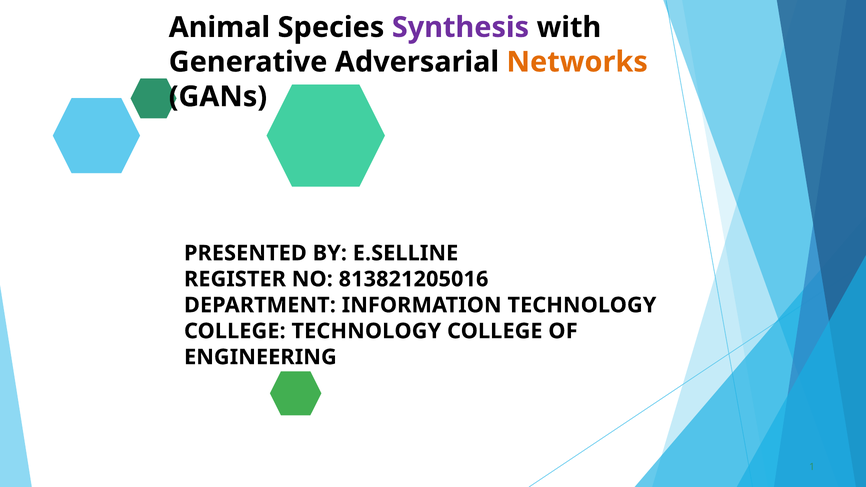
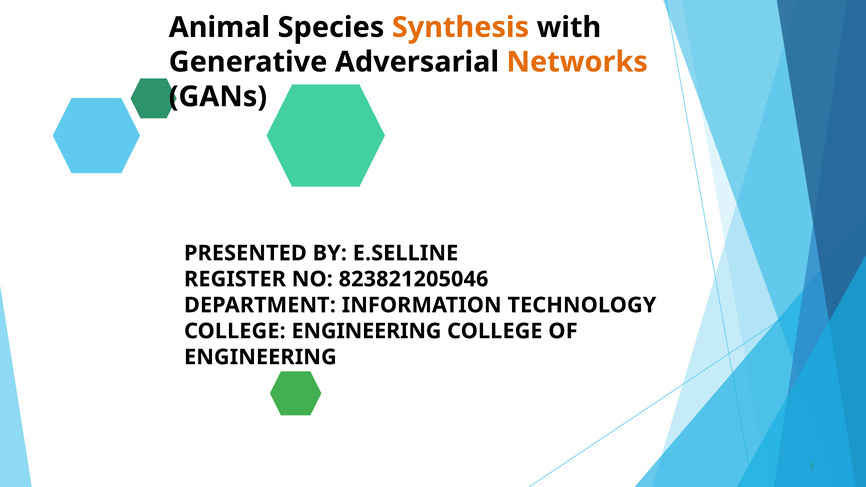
Synthesis colour: purple -> orange (460, 27)
813821205016: 813821205016 -> 823821205046 (414, 279)
COLLEGE TECHNOLOGY: TECHNOLOGY -> ENGINEERING (366, 331)
